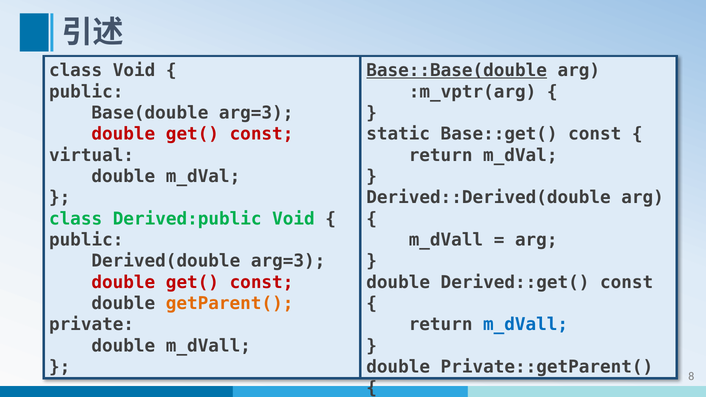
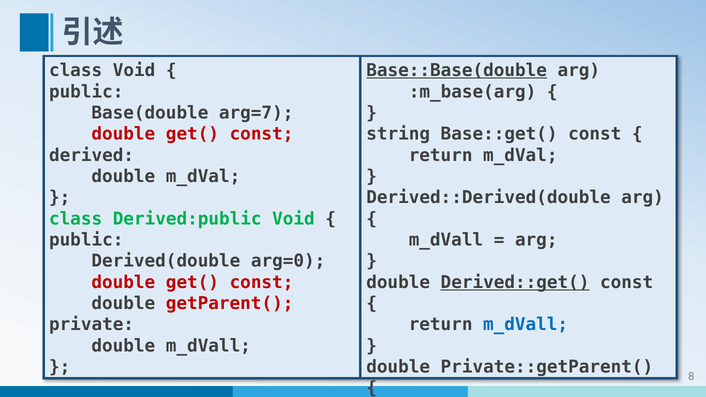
:m_vptr(arg: :m_vptr(arg -> :m_base(arg (473, 92)
Base(double arg=3: arg=3 -> arg=7 (256, 113)
static: static -> string (398, 134)
virtual: virtual -> derived (92, 155)
Derived(double arg=3: arg=3 -> arg=0 (288, 261)
Derived::get( underline: none -> present (515, 282)
getParent( colour: orange -> red (230, 304)
